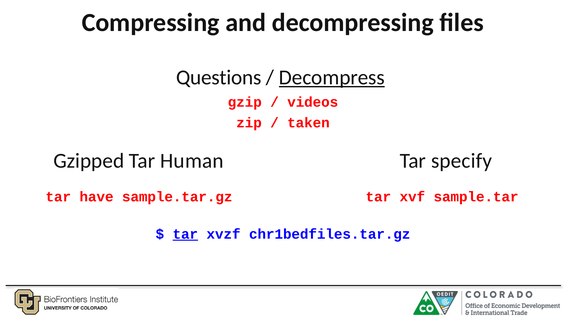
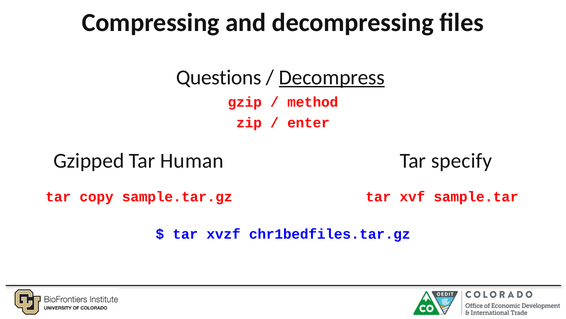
videos: videos -> method (313, 102)
taken: taken -> enter (308, 123)
have: have -> copy (97, 196)
tar underline: present -> none (185, 234)
